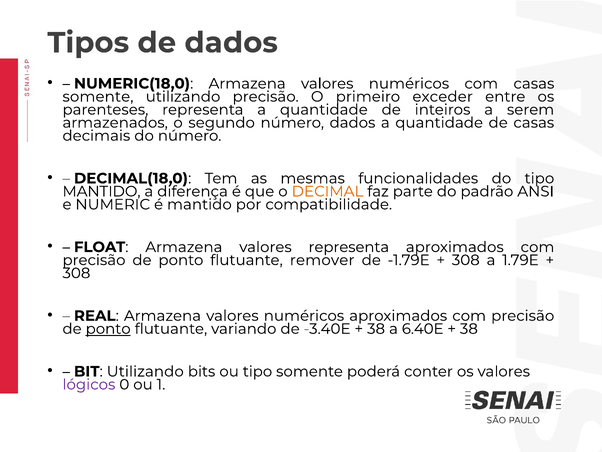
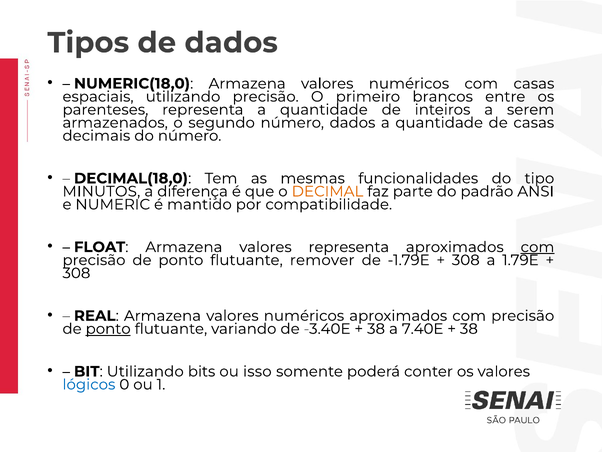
somente: somente -> espaciais (98, 97)
exceder: exceder -> brancos (443, 97)
MANTIDO: MANTIDO -> MINUTOS (101, 191)
com underline: none -> present (537, 247)
6.40E: 6.40E -> 7.40E (423, 329)
ou tipo: tipo -> isso (257, 371)
lógicos colour: purple -> blue (89, 384)
